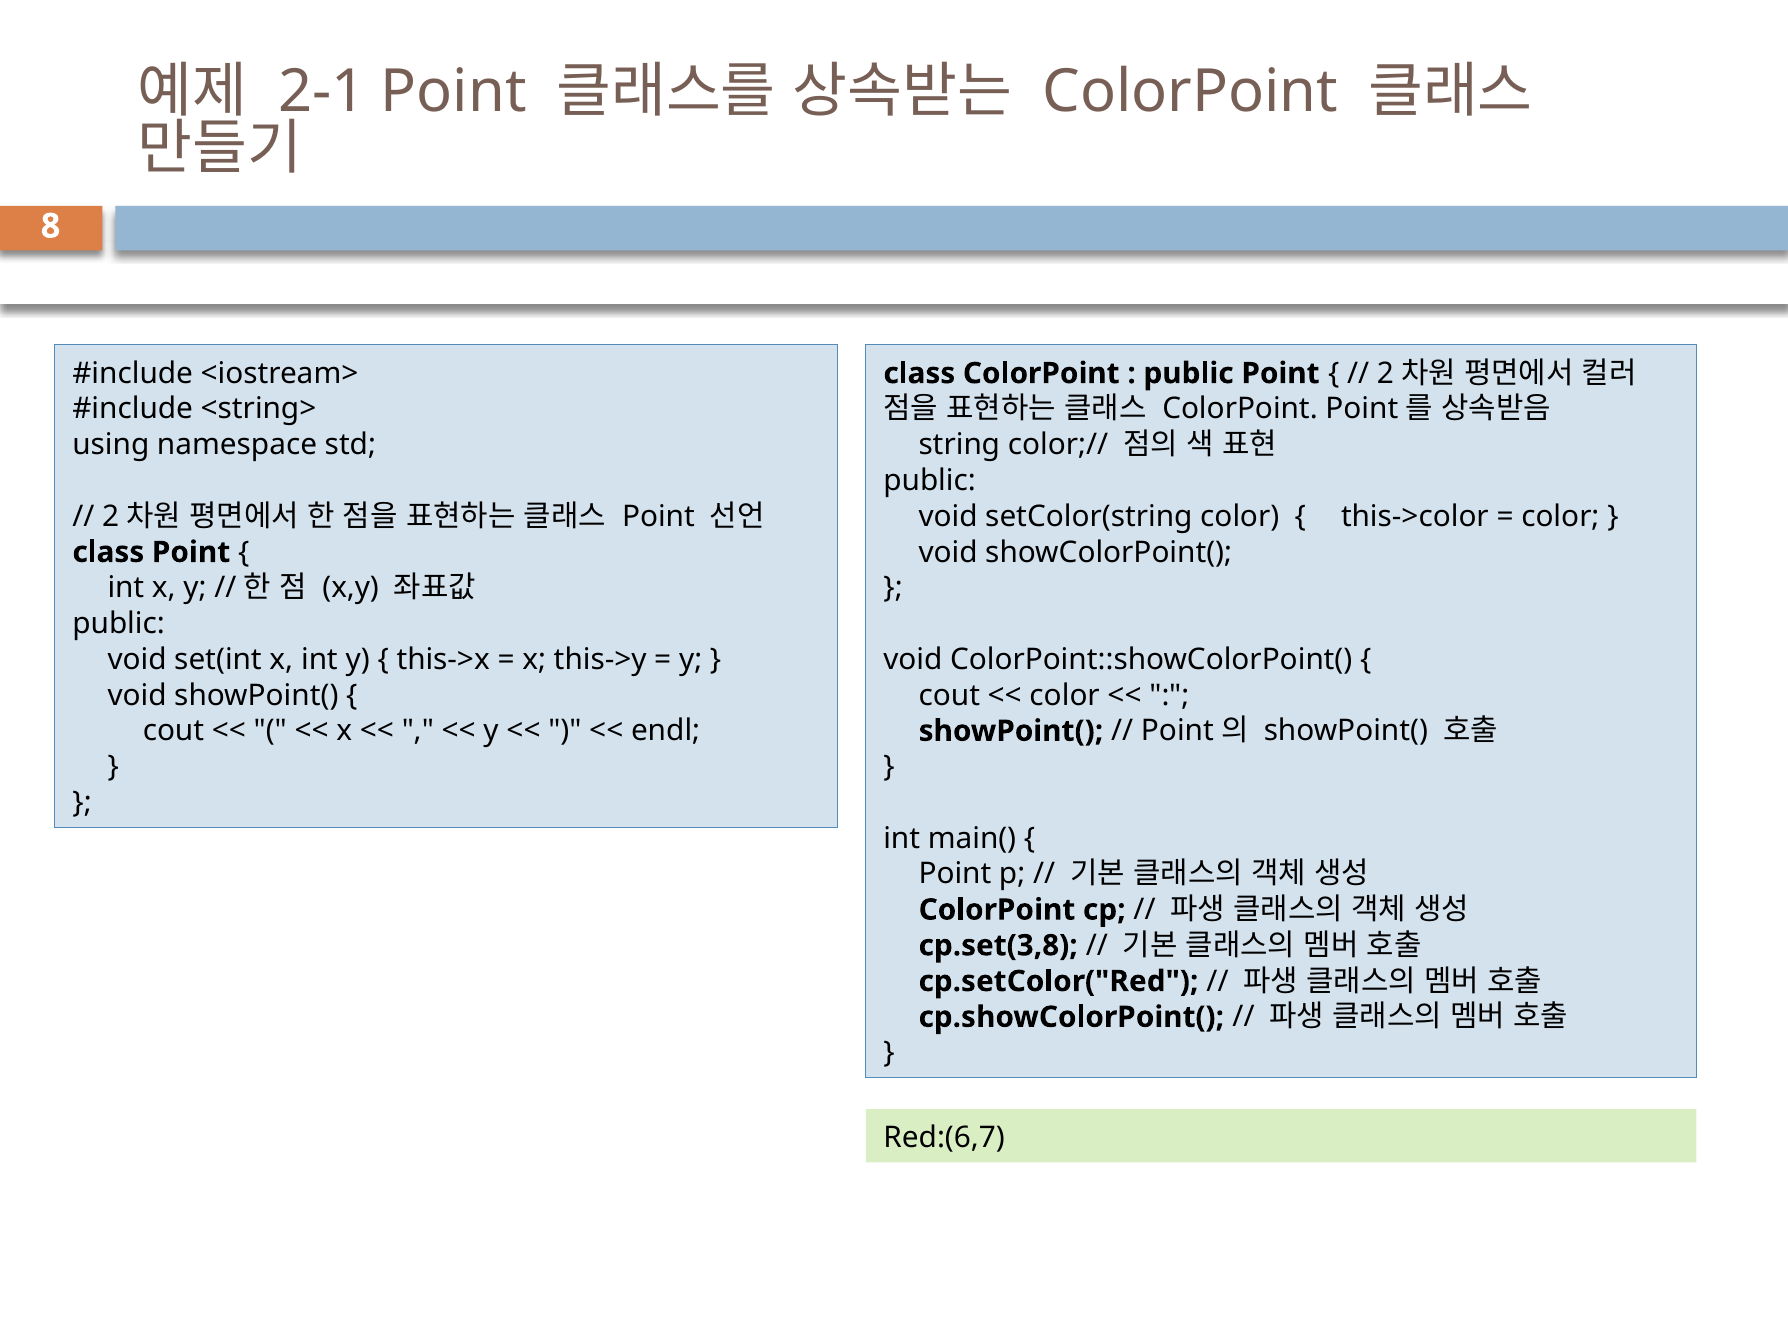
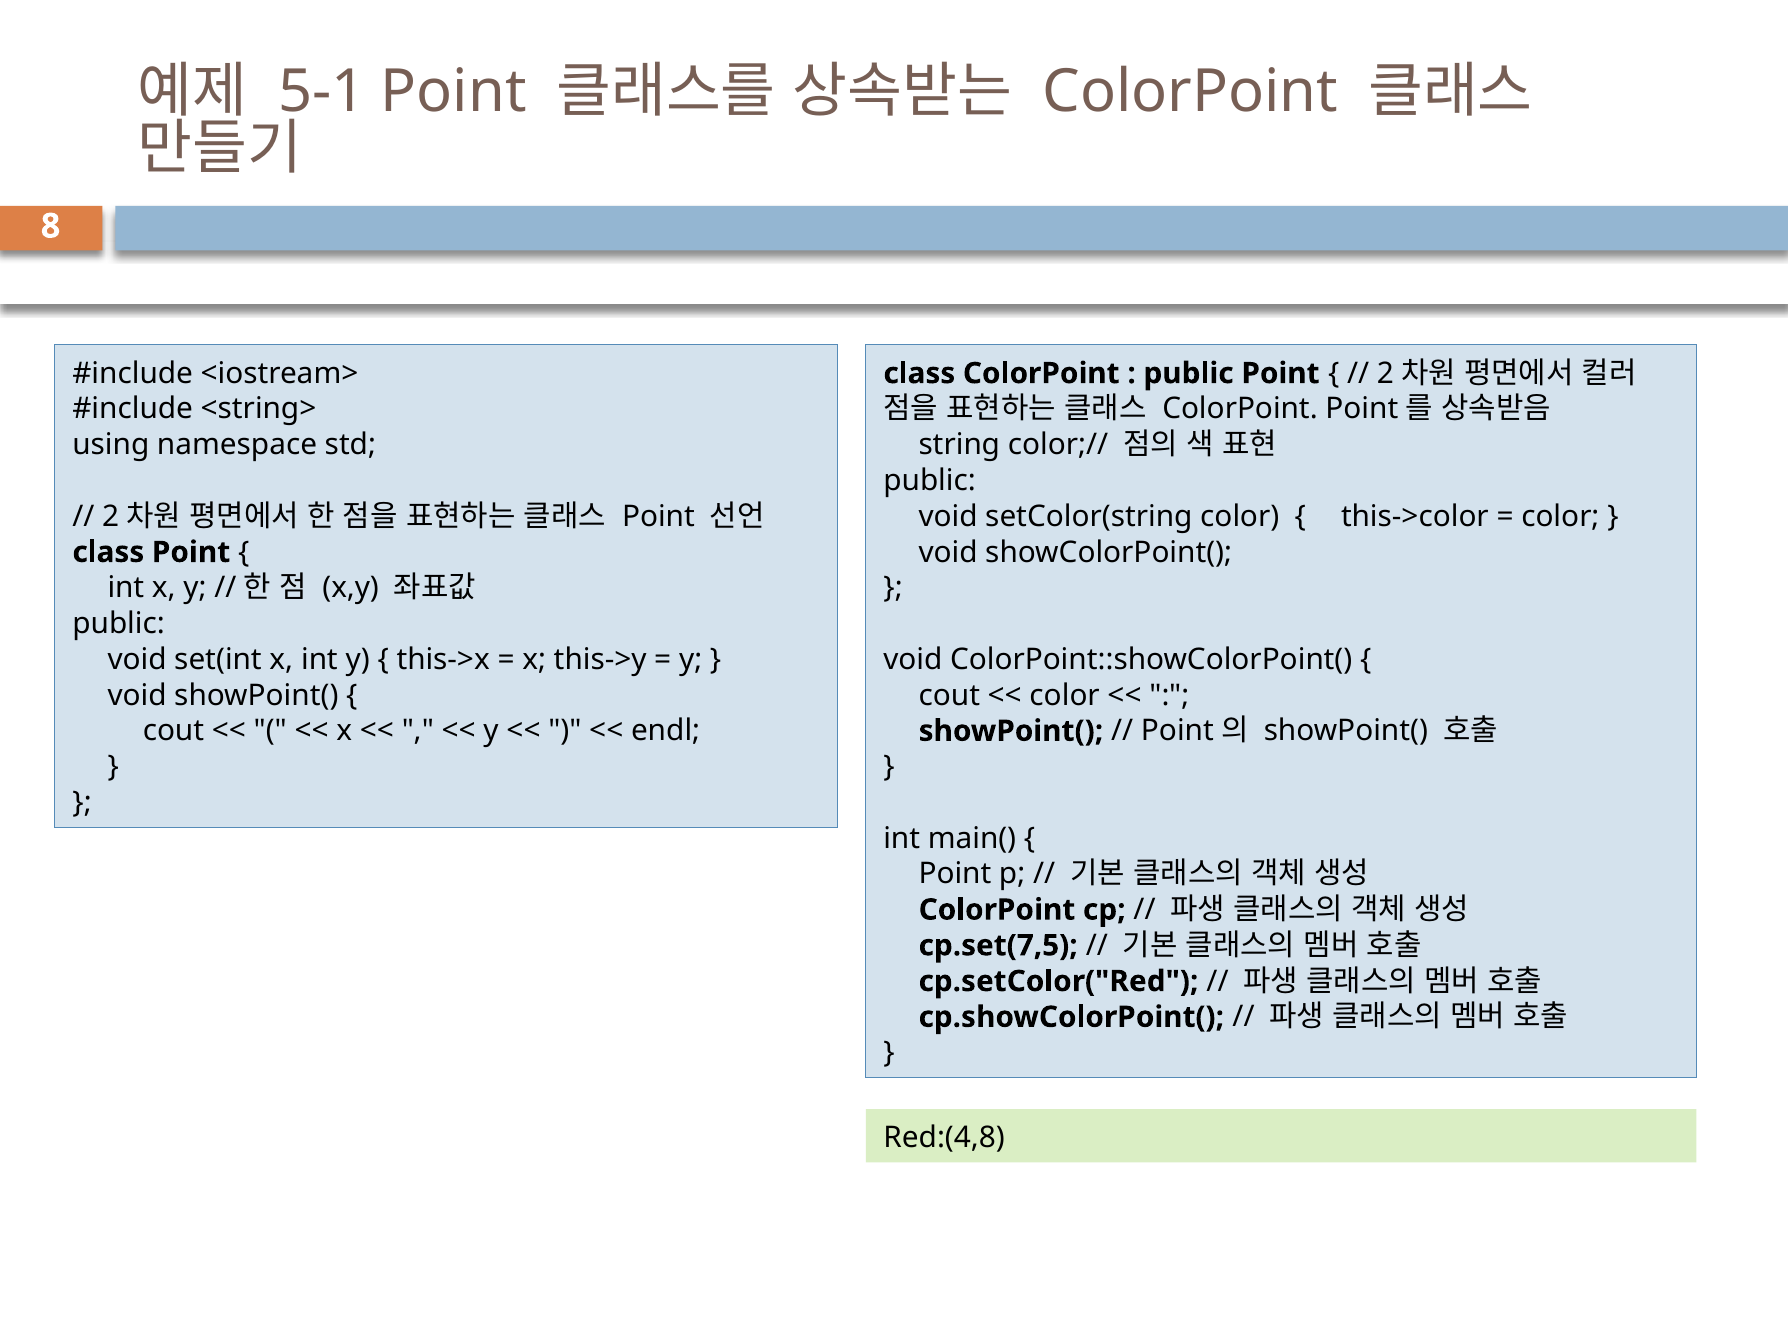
2-1: 2-1 -> 5-1 (322, 91)
cp.set(3,8: cp.set(3,8 -> cp.set(7,5 (998, 946)
Red:(6,7: Red:(6,7 -> Red:(4,8 (944, 1138)
